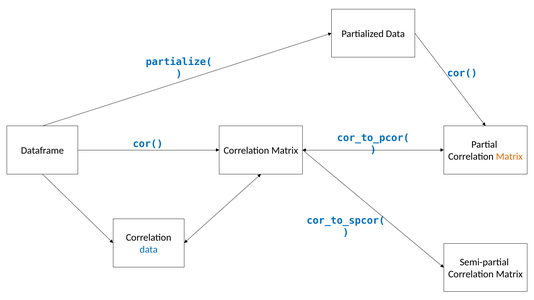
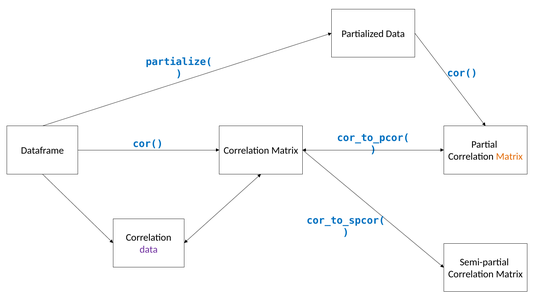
data colour: blue -> purple (149, 250)
